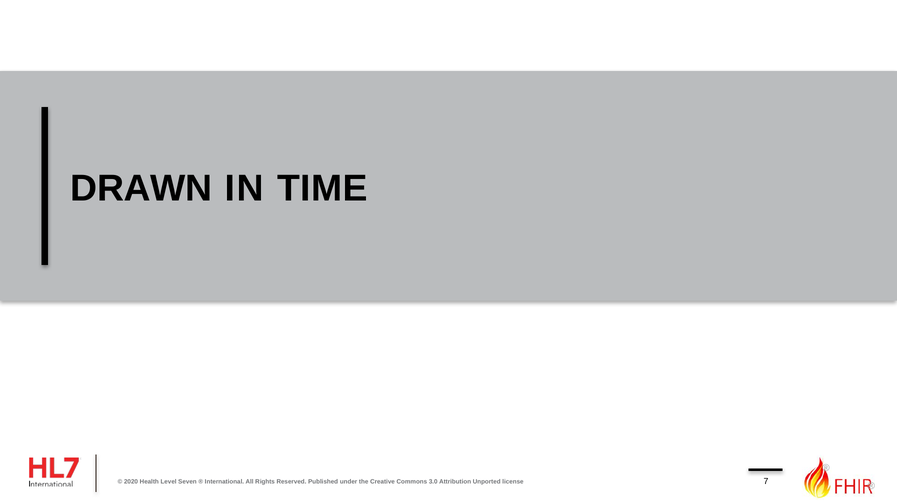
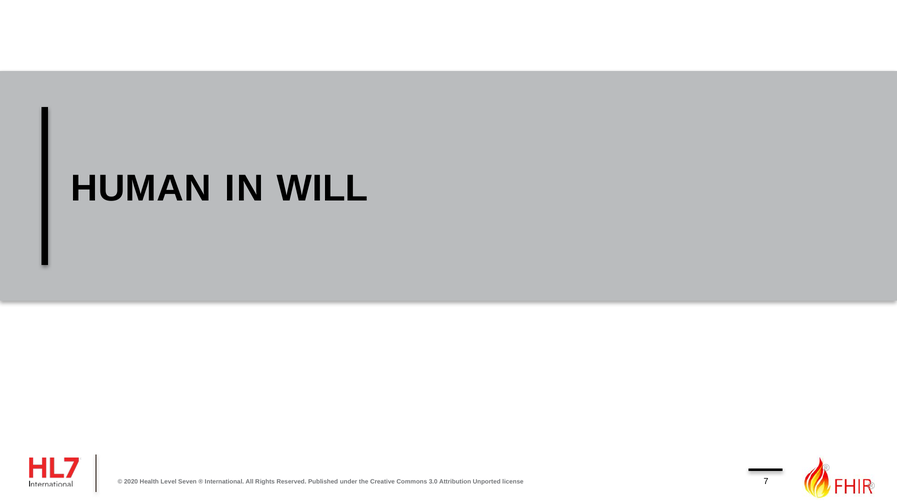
DRAWN: DRAWN -> HUMAN (141, 189)
TIME: TIME -> WILL (323, 189)
